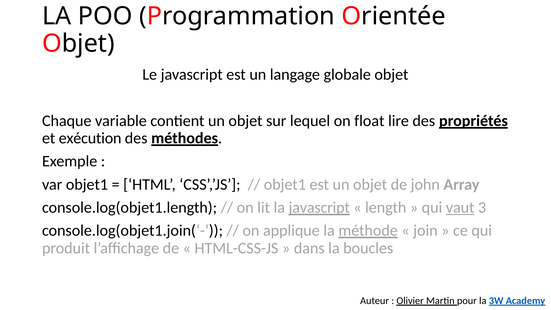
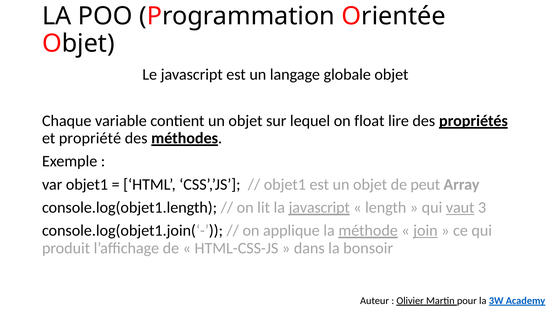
exécution: exécution -> propriété (90, 138)
john: john -> peut (425, 184)
join underline: none -> present (425, 231)
boucles: boucles -> bonsoir (368, 248)
